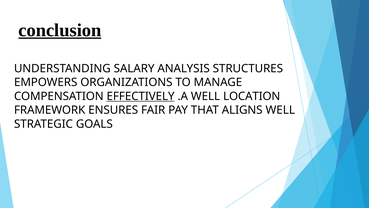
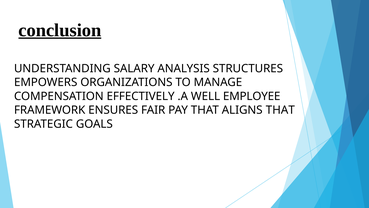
EFFECTIVELY underline: present -> none (141, 96)
LOCATION: LOCATION -> EMPLOYEE (252, 96)
ALIGNS WELL: WELL -> THAT (280, 110)
